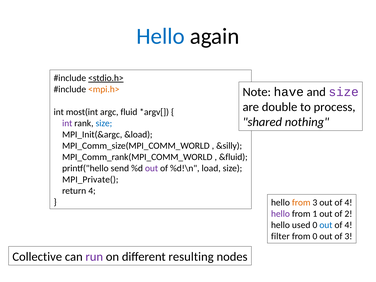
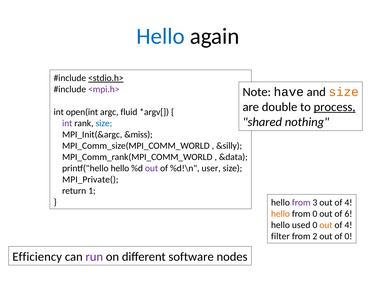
<mpi.h> colour: orange -> purple (104, 89)
size colour: purple -> orange (344, 92)
process underline: none -> present (335, 107)
most(int: most(int -> open(int (82, 112)
&load: &load -> &miss (138, 134)
&fluid: &fluid -> &data (233, 157)
printf("hello send: send -> hello (120, 168)
load: load -> user (211, 168)
return 4: 4 -> 1 (92, 191)
from colour: orange -> purple (301, 202)
hello colour: purple -> orange (280, 214)
from 1: 1 -> 0 (315, 214)
2: 2 -> 6 (348, 214)
out colour: blue -> orange (326, 225)
from 0: 0 -> 2 (315, 236)
of 3: 3 -> 0 (348, 236)
Collective: Collective -> Efficiency (37, 257)
resulting: resulting -> software (191, 257)
